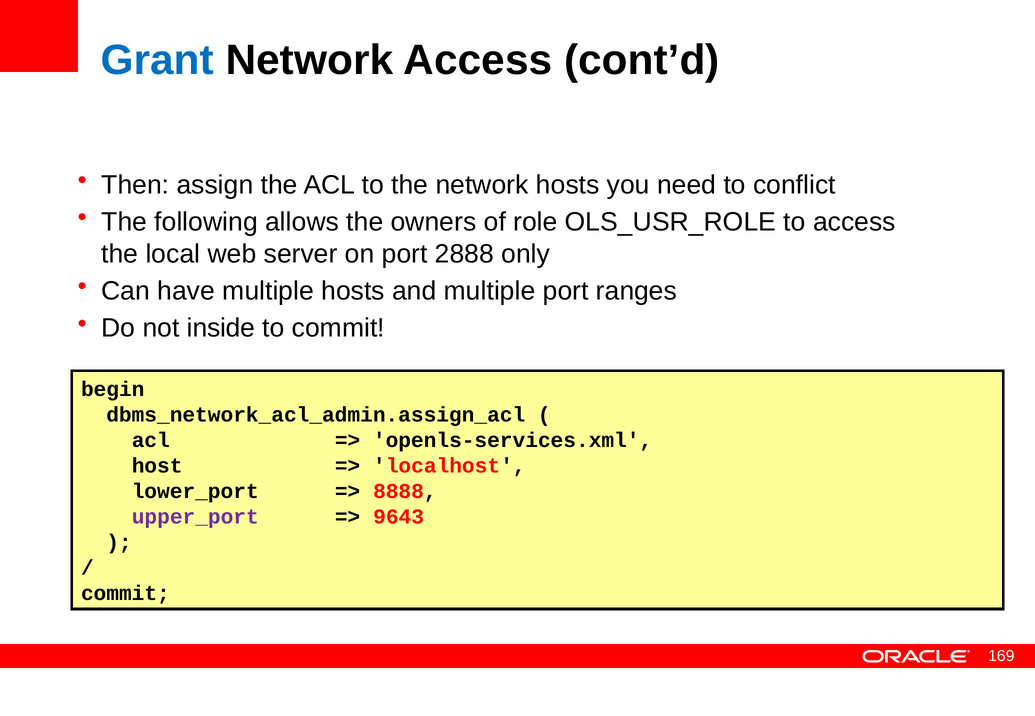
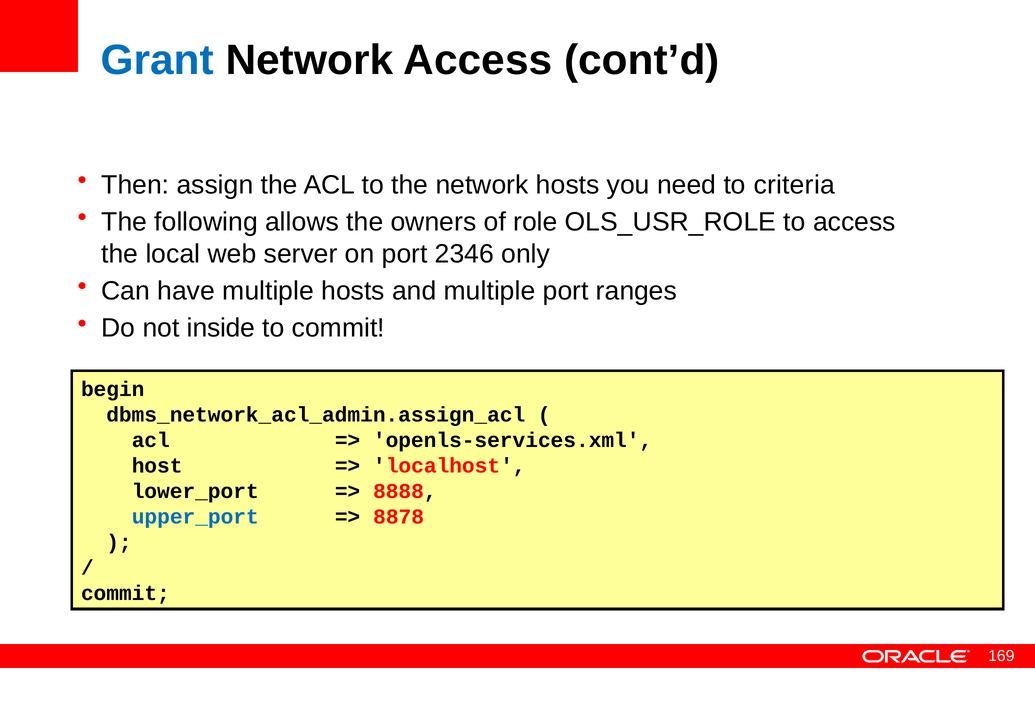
conflict: conflict -> criteria (794, 185)
2888: 2888 -> 2346 (464, 254)
upper_port colour: purple -> blue (195, 517)
9643: 9643 -> 8878 (399, 517)
